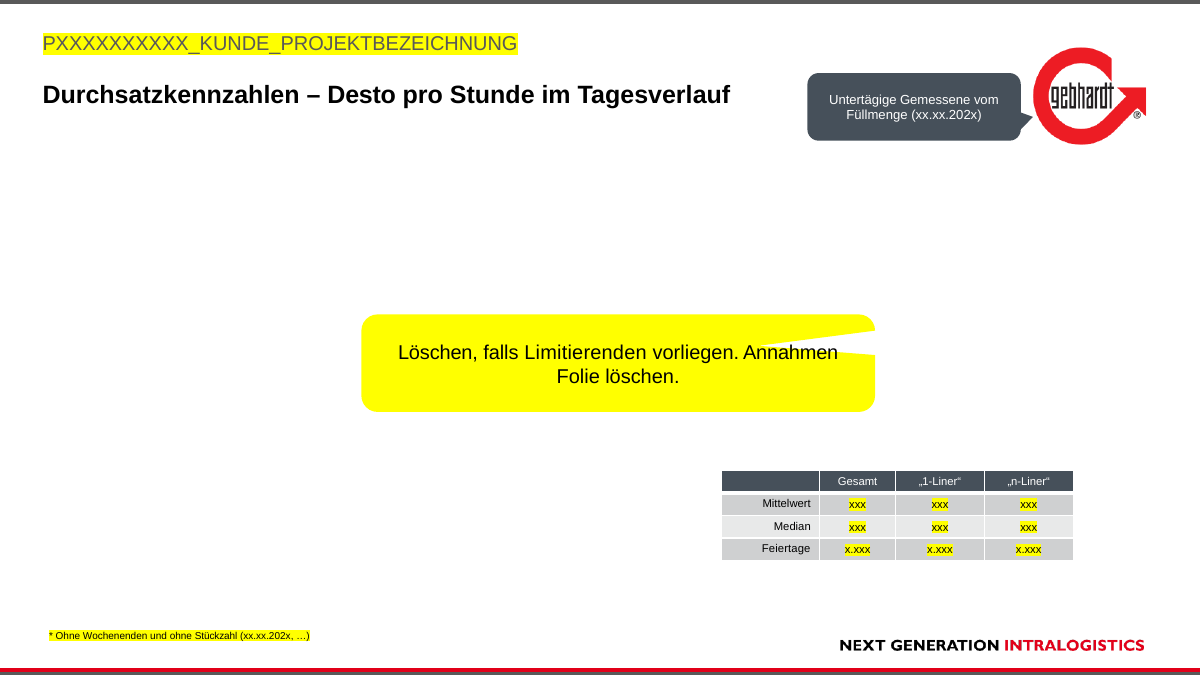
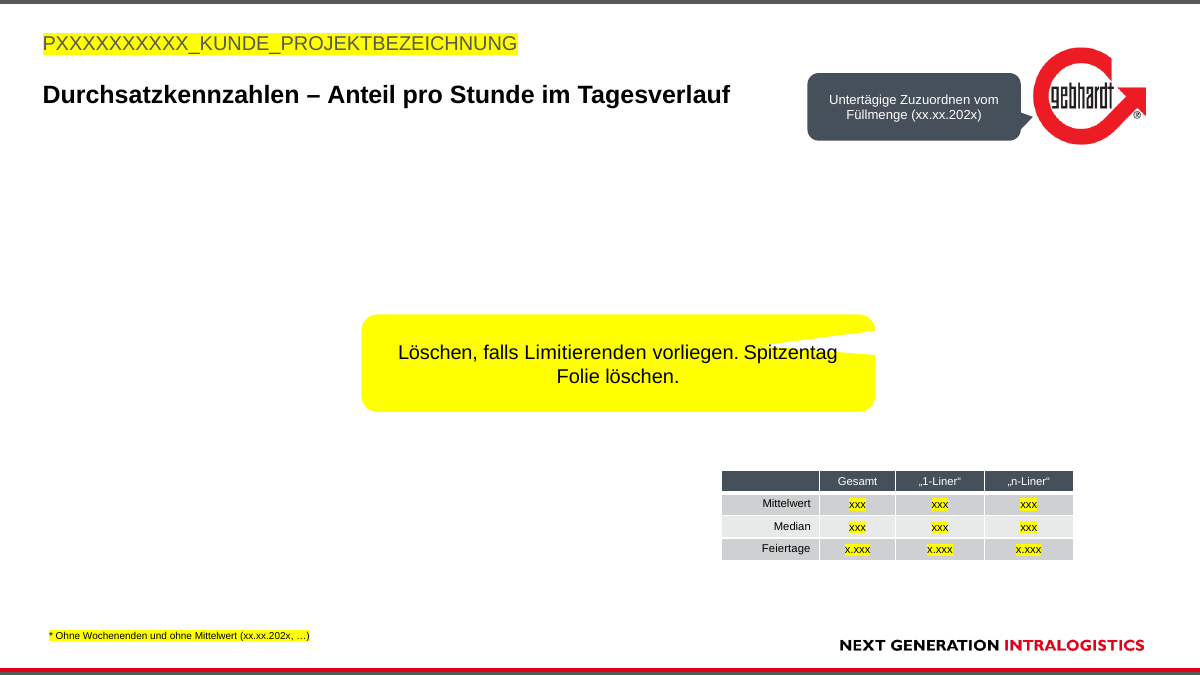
Desto: Desto -> Anteil (362, 95)
Gemessene: Gemessene -> Zuzuordnen (935, 100)
Annahmen: Annahmen -> Spitzentag (791, 353)
ohne Stückzahl: Stückzahl -> Mittelwert (216, 636)
